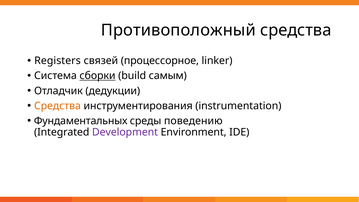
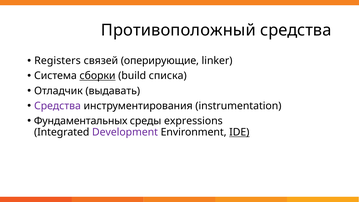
процессорное: процессорное -> оперирующие (160, 61)
самым: самым -> списка (168, 76)
дедукции: дедукции -> выдавать (113, 91)
Средства colour: orange -> purple (57, 106)
поведению: поведению -> expressions (193, 121)
IDE underline: none -> present (239, 132)
